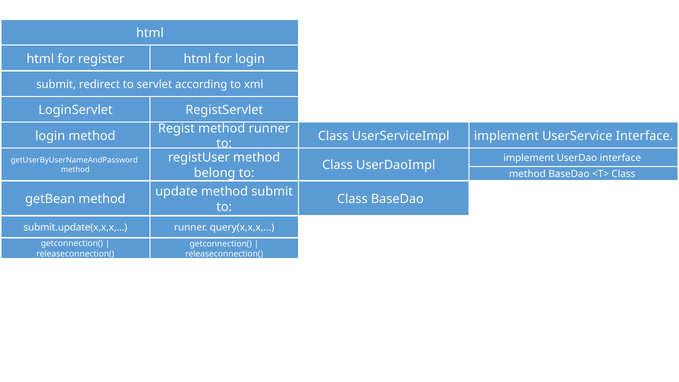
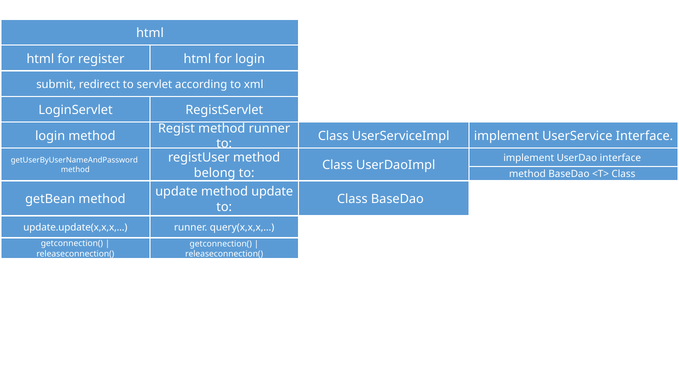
update method submit: submit -> update (272, 192)
submit.update(x,x,x,…: submit.update(x,x,x,… -> update.update(x,x,x,… (75, 227)
